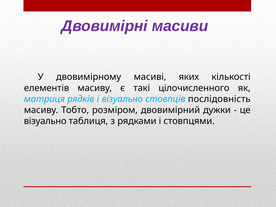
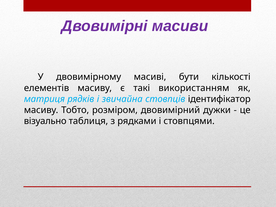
яких: яких -> бути (189, 77)
цілочисленного: цілочисленного -> використанням (194, 88)
і візуально: візуально -> звичайна (122, 99)
послідовність: послідовність -> ідентифікатор (219, 99)
